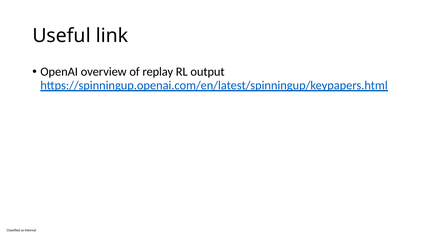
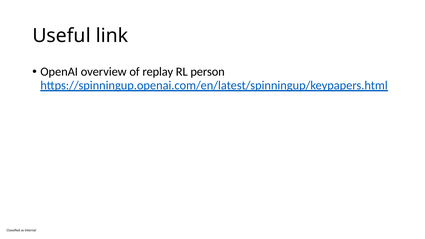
output: output -> person (208, 72)
